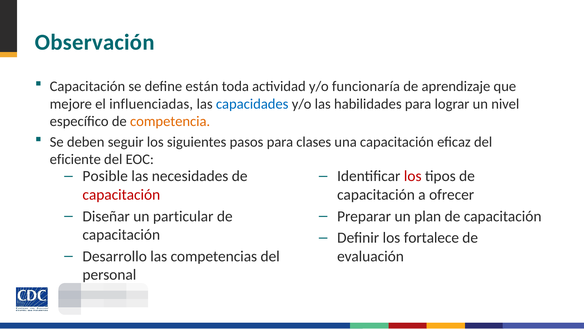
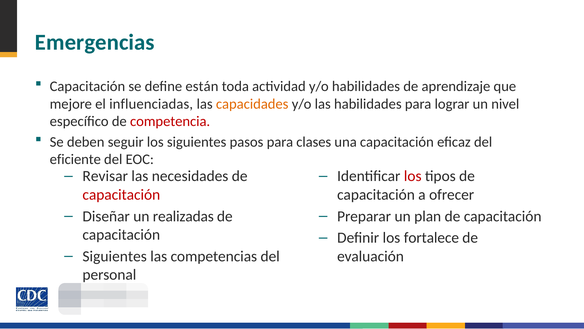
Observación: Observación -> Emergencias (95, 42)
y/o funcionaría: funcionaría -> habilidades (366, 86)
capacidades colour: blue -> orange (252, 104)
competencia colour: orange -> red (170, 121)
Posible: Posible -> Revisar (105, 176)
particular: particular -> realizadas (183, 216)
Desarrollo: Desarrollo -> Siguientes (115, 256)
